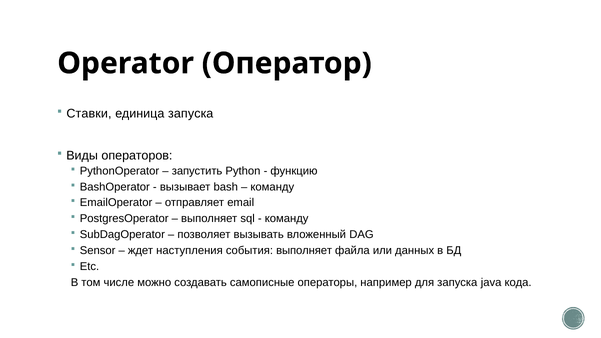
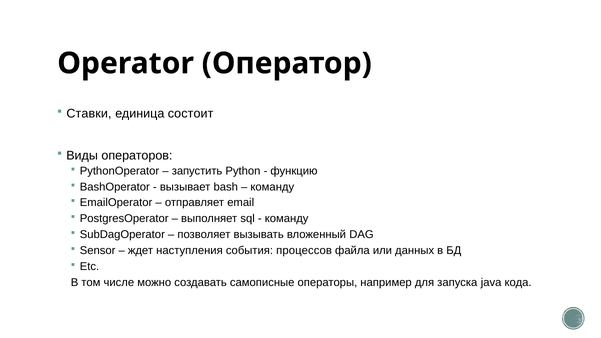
единица запуска: запуска -> состоит (191, 114)
события выполняет: выполняет -> процессов (304, 251)
